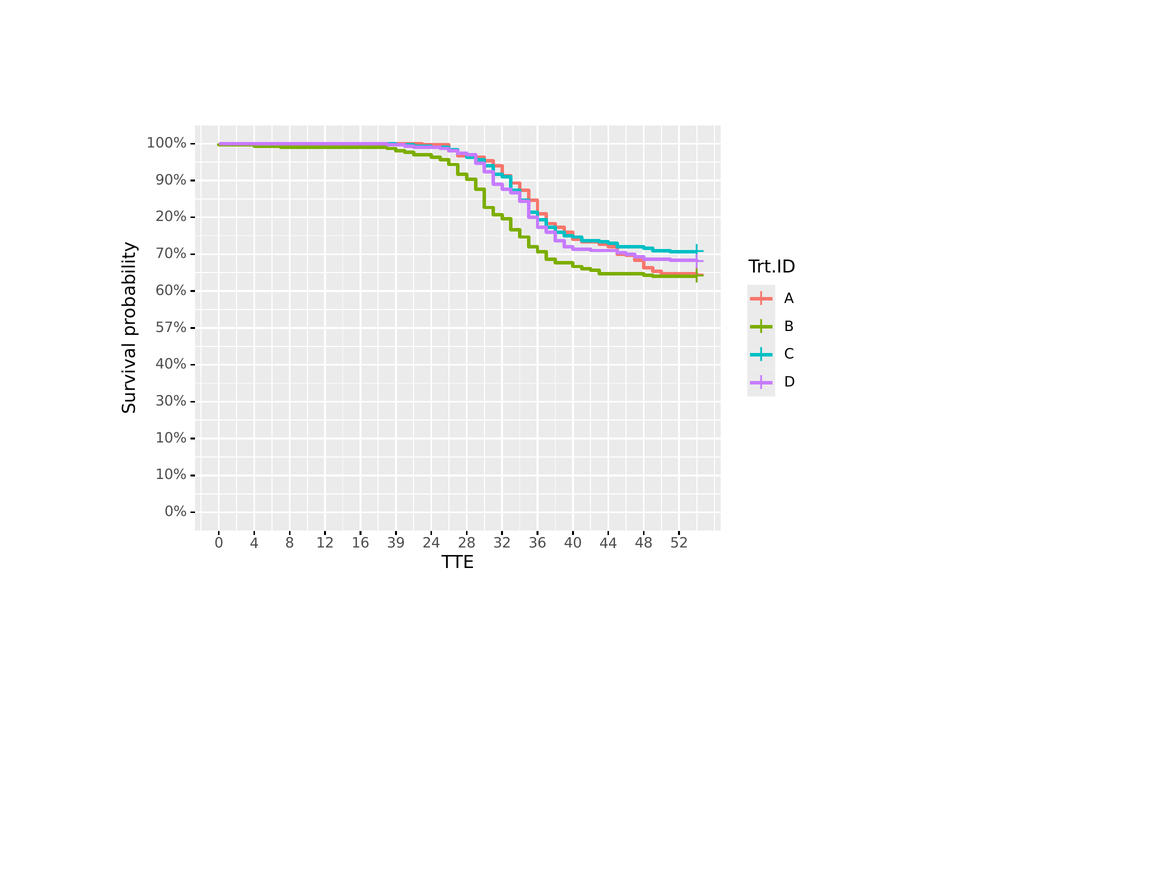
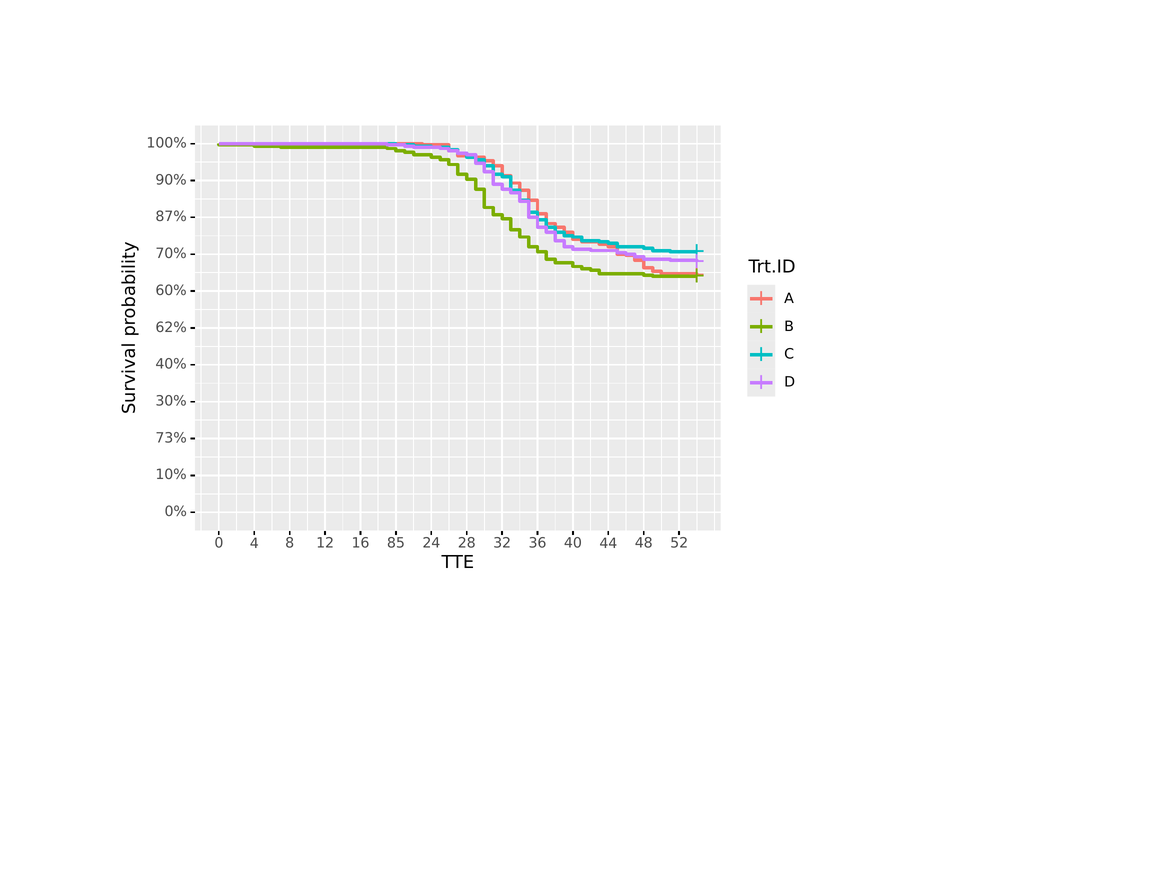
20%: 20% -> 87% (171, 217)
57%: 57% -> 62% (171, 327)
10%: 10% -> 73% (171, 438)
39: 39 -> 85 (396, 543)
